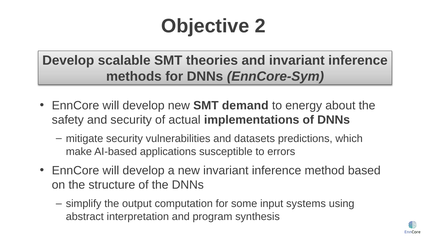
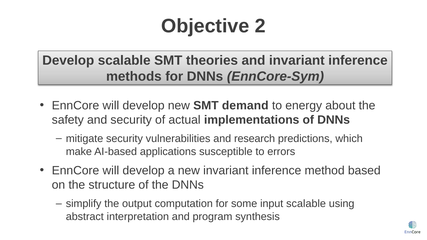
datasets: datasets -> research (255, 139)
input systems: systems -> scalable (306, 204)
